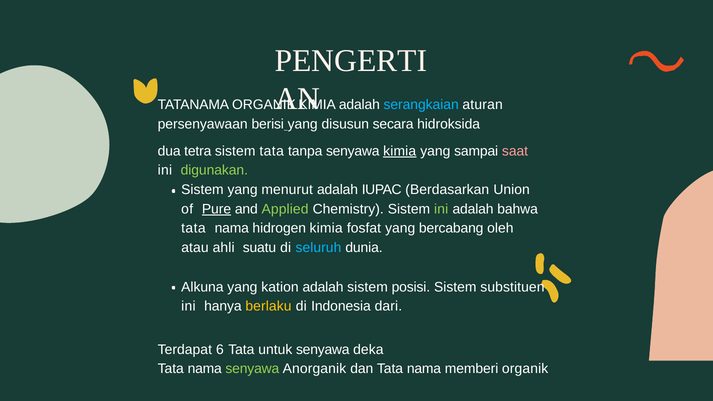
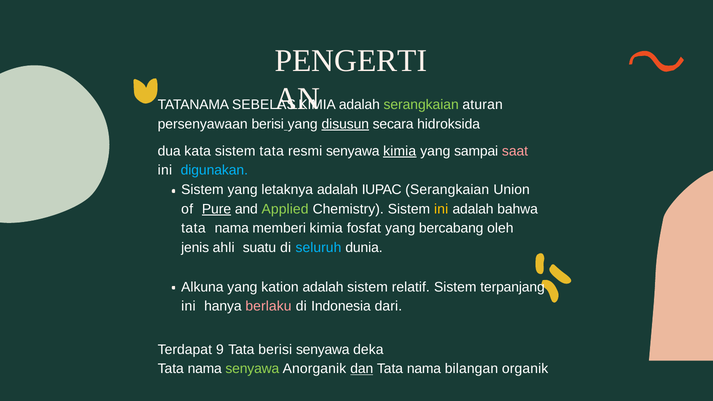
TATANAMA ORGANIK: ORGANIK -> SEBELAS (264, 105)
serangkaian colour: light blue -> light green (421, 105)
disusun underline: none -> present (345, 124)
tetra: tetra -> kata (198, 151)
tanpa: tanpa -> resmi (305, 151)
digunakan colour: light green -> light blue (214, 170)
menurut: menurut -> letaknya (287, 190)
IUPAC Berdasarkan: Berdasarkan -> Serangkaian (447, 190)
ini colour: light green -> yellow (441, 209)
hidrogen: hidrogen -> memberi (279, 228)
atau: atau -> jenis (195, 248)
posisi: posisi -> relatif (411, 287)
substituen: substituen -> terpanjang (513, 287)
berlaku colour: yellow -> pink (268, 306)
6: 6 -> 9 (220, 349)
Tata untuk: untuk -> berisi (275, 349)
dan underline: none -> present (362, 369)
memberi: memberi -> bilangan (471, 369)
